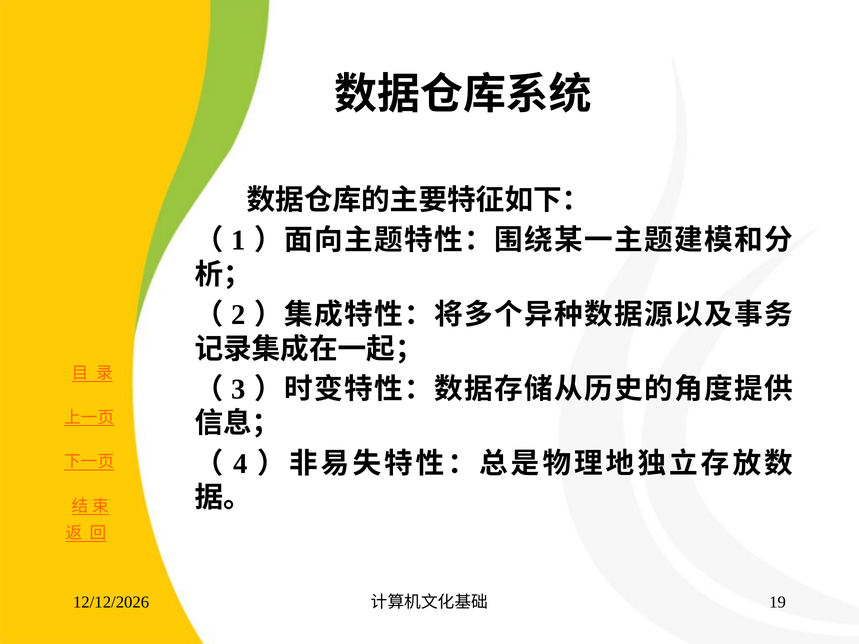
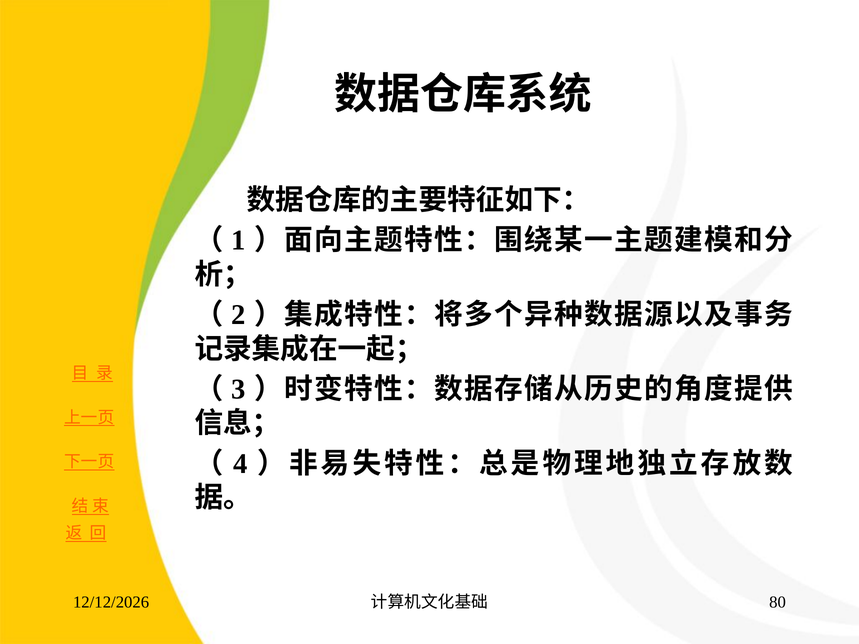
19: 19 -> 80 (778, 602)
